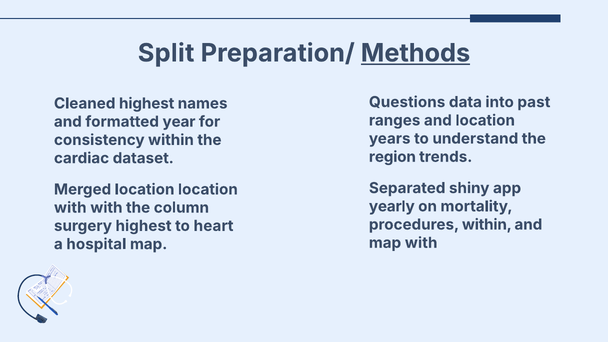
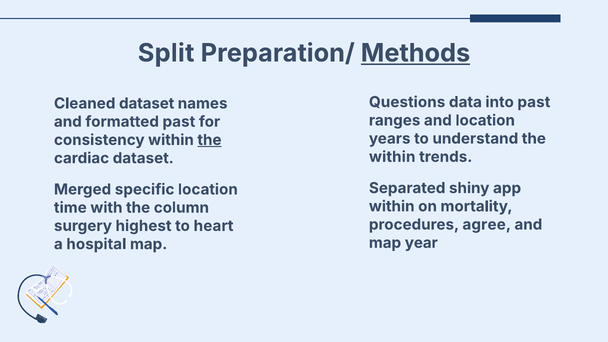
Cleaned highest: highest -> dataset (147, 103)
formatted year: year -> past (179, 122)
the underline: none -> present (209, 140)
region: region -> within (392, 157)
Merged location: location -> specific (145, 189)
yearly: yearly -> within (392, 206)
with: with -> time (70, 208)
procedures within: within -> agree (487, 225)
map with: with -> year (421, 243)
